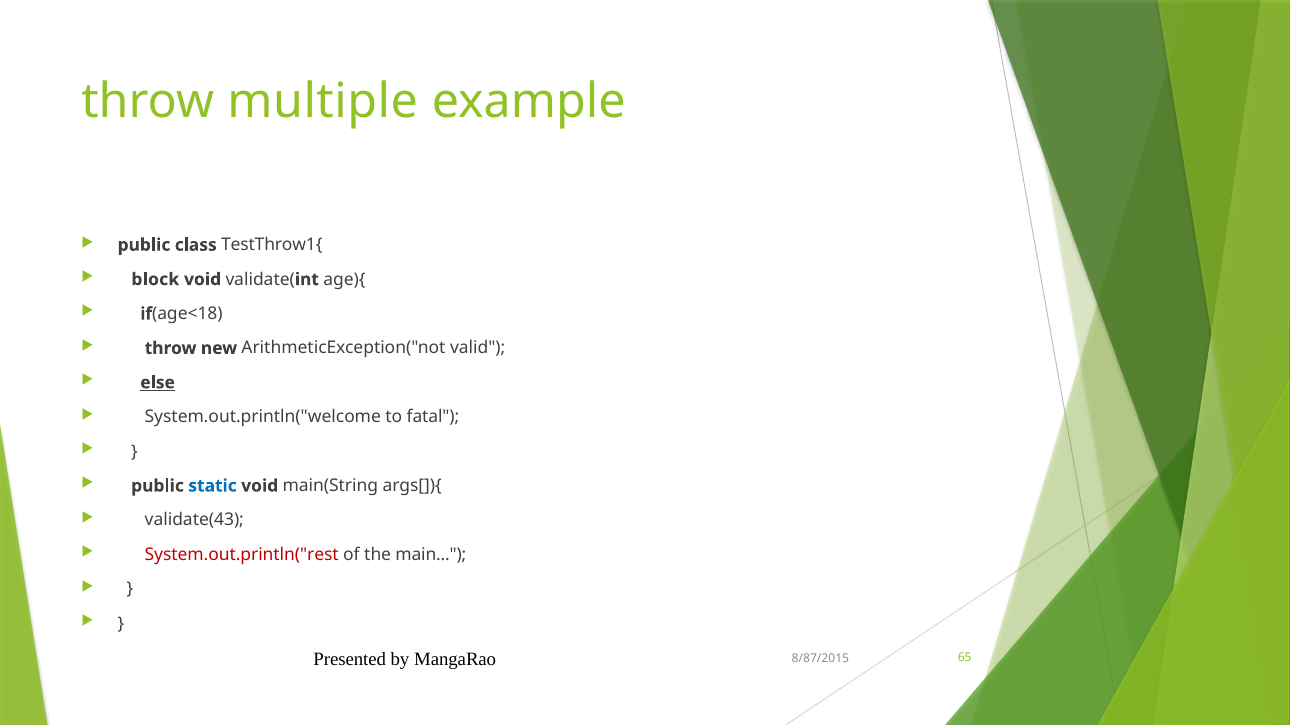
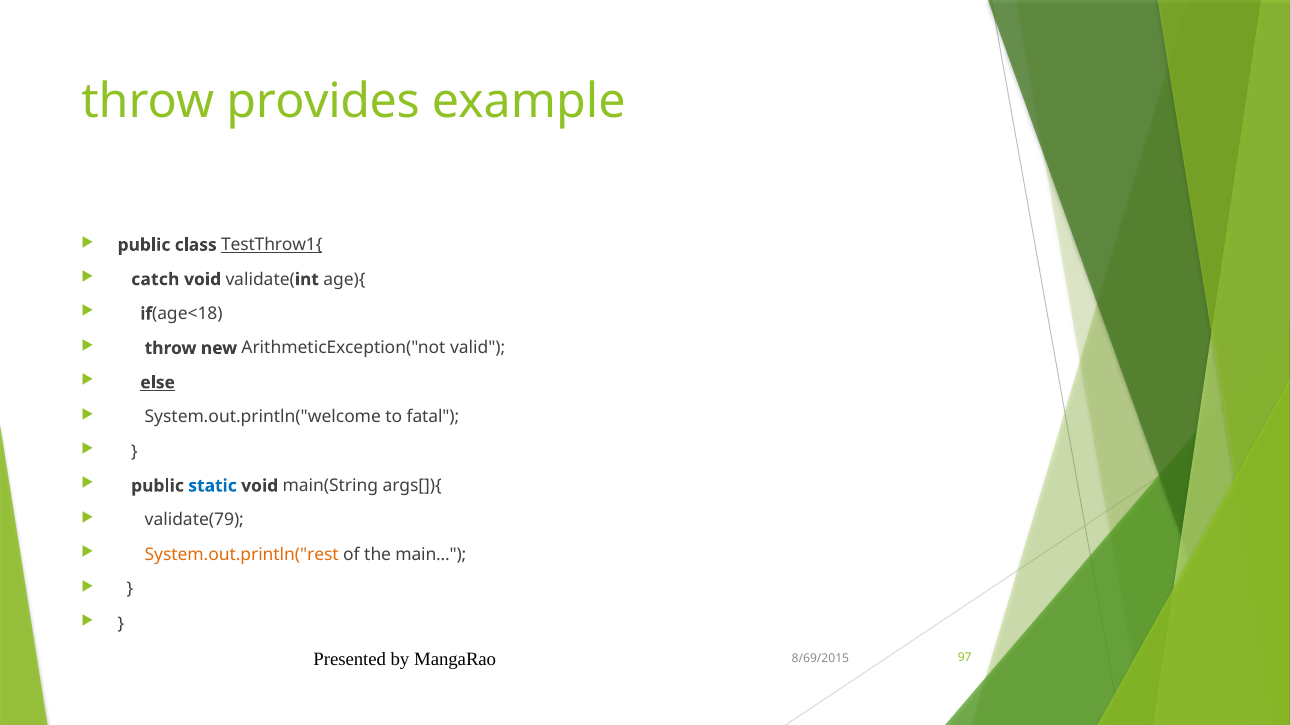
multiple: multiple -> provides (323, 102)
TestThrow1{ underline: none -> present (272, 245)
block: block -> catch (155, 280)
validate(43: validate(43 -> validate(79 (194, 521)
System.out.println("rest colour: red -> orange (242, 555)
65: 65 -> 97 (965, 658)
8/87/2015: 8/87/2015 -> 8/69/2015 (820, 659)
